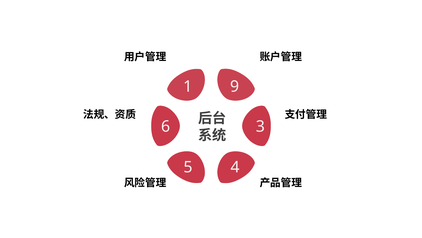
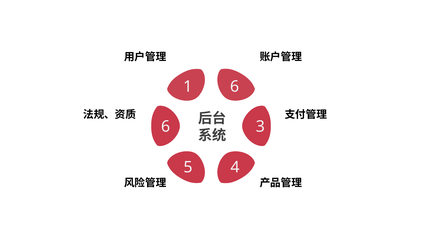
1 9: 9 -> 6 (235, 86)
